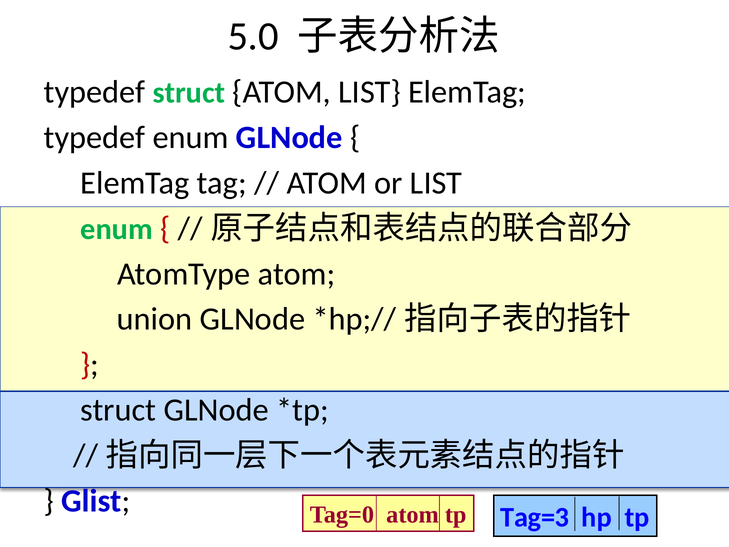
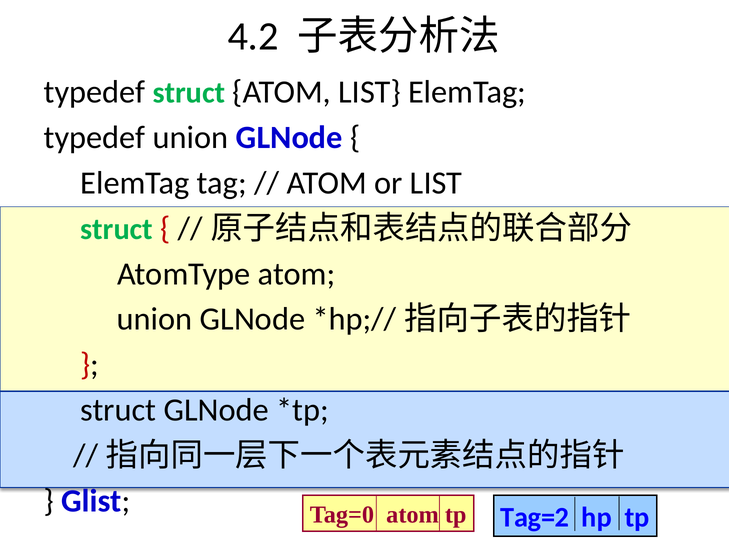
5.0: 5.0 -> 4.2 (253, 36)
typedef enum: enum -> union (190, 137)
enum: enum -> struct (117, 229)
Tag=3: Tag=3 -> Tag=2 (535, 517)
